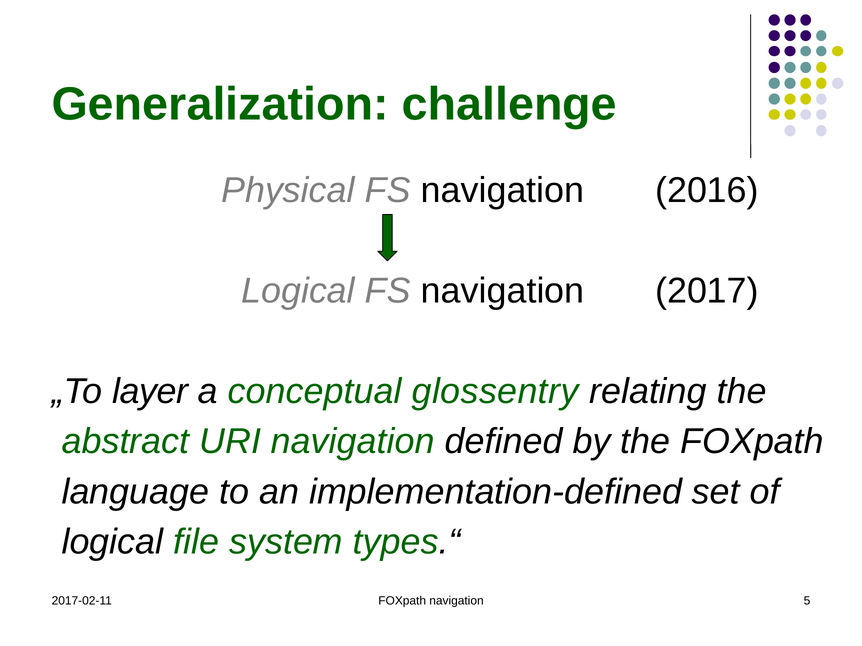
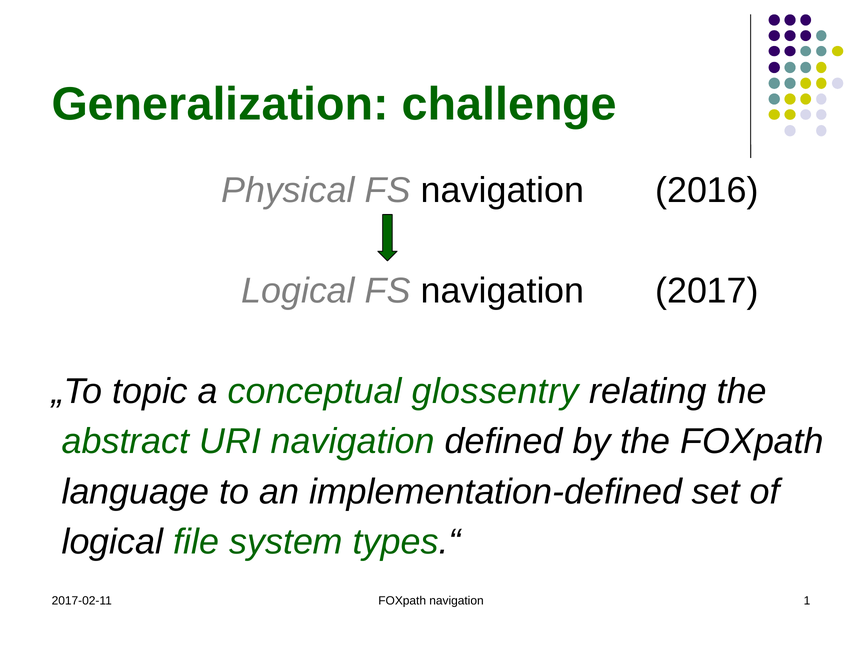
layer: layer -> topic (150, 392)
5: 5 -> 1 (807, 601)
